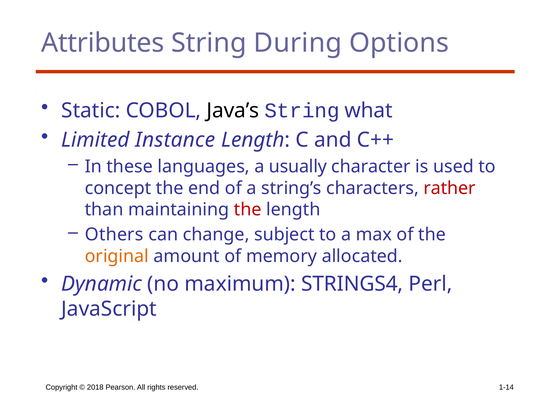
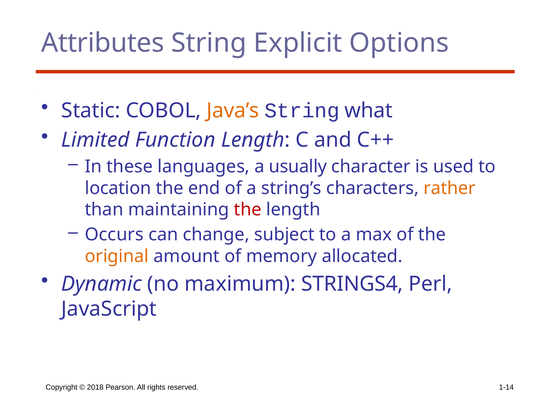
During: During -> Explicit (298, 43)
Java’s colour: black -> orange (233, 111)
Instance: Instance -> Function (175, 140)
concept: concept -> location (118, 188)
rather colour: red -> orange (450, 188)
Others: Others -> Occurs (114, 235)
